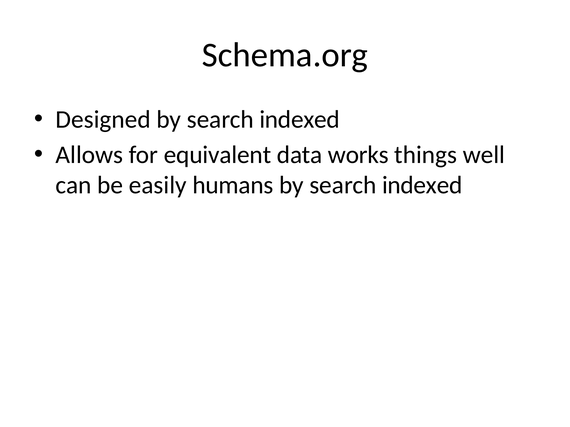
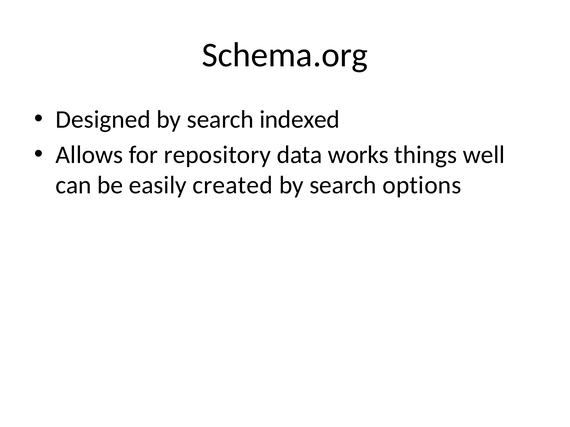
equivalent: equivalent -> repository (217, 155)
humans: humans -> created (233, 185)
indexed: indexed -> options (422, 185)
